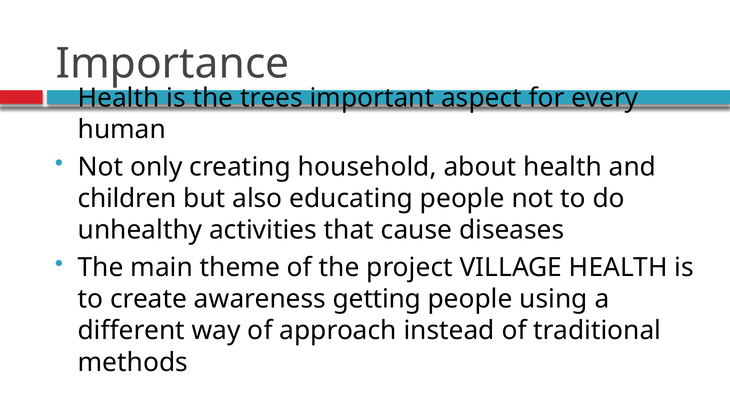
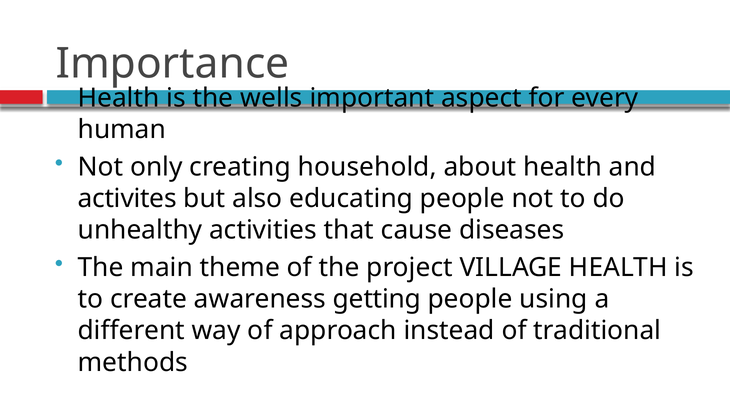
trees: trees -> wells (271, 98)
children: children -> activites (127, 198)
